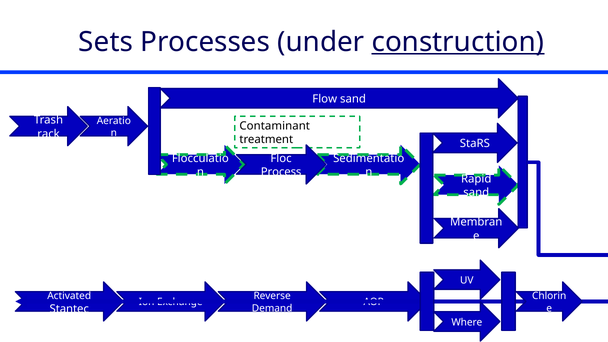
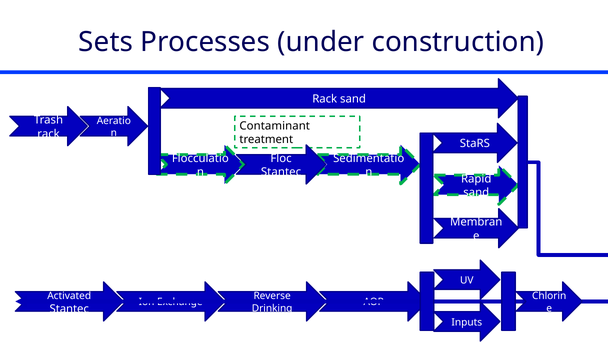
construction underline: present -> none (458, 42)
Flow: Flow -> Rack (325, 99)
Process: Process -> Stantec (281, 172)
Demand: Demand -> Drinking (272, 308)
Where: Where -> Inputs (467, 322)
